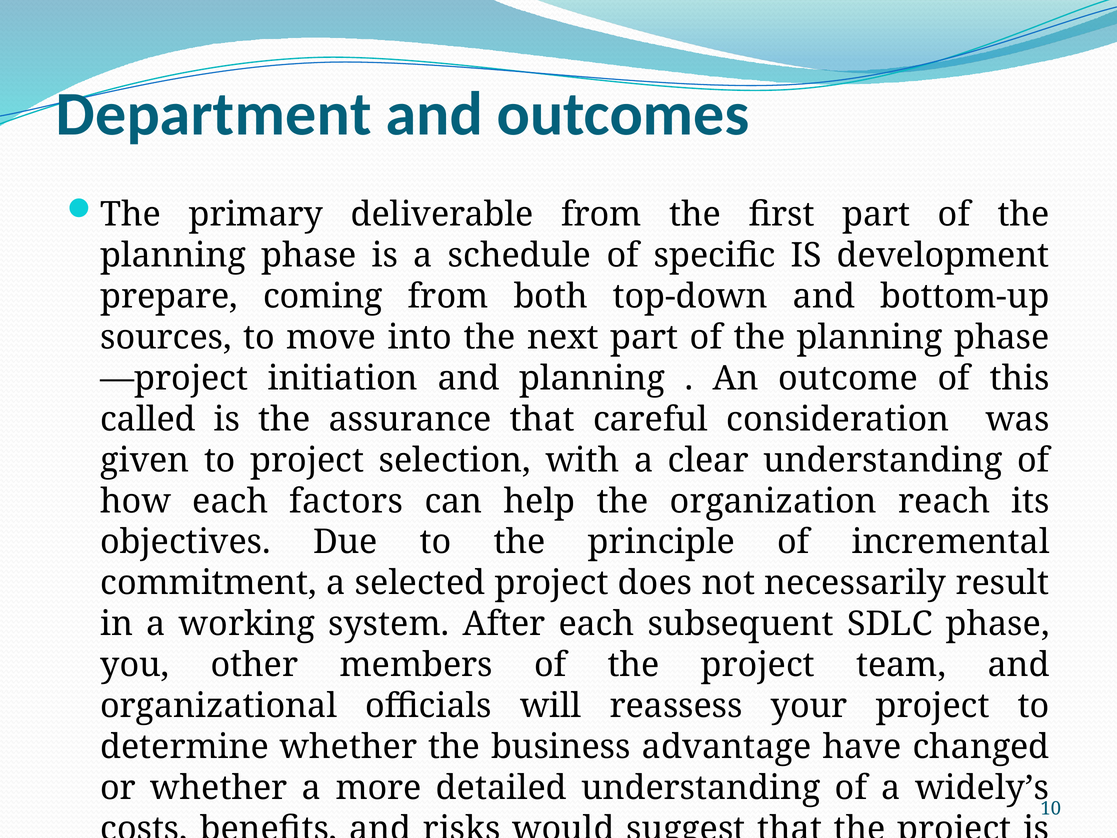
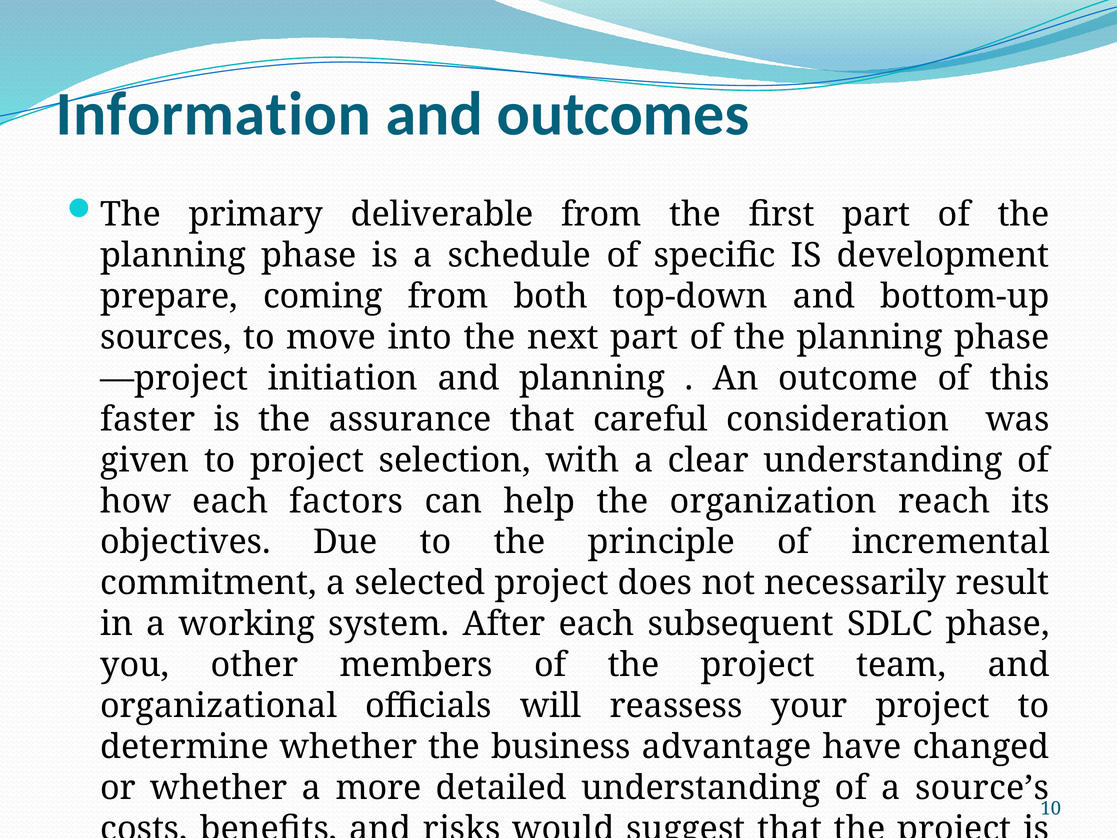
Department: Department -> Information (213, 114)
called: called -> faster (148, 419)
widely’s: widely’s -> source’s (982, 788)
